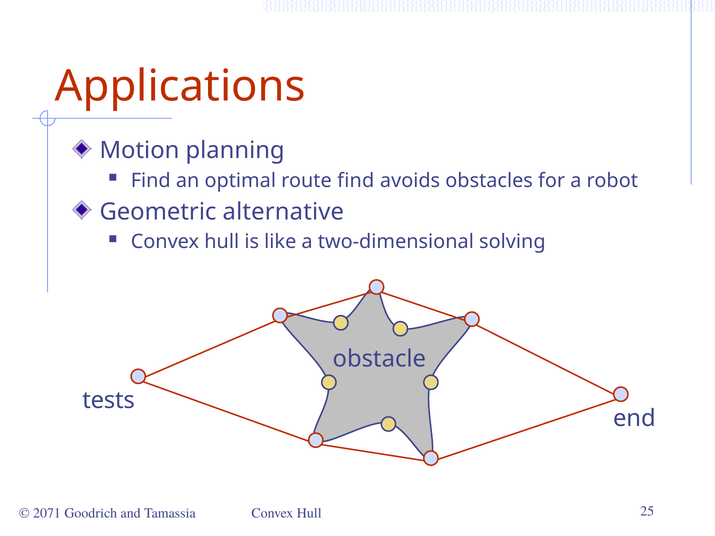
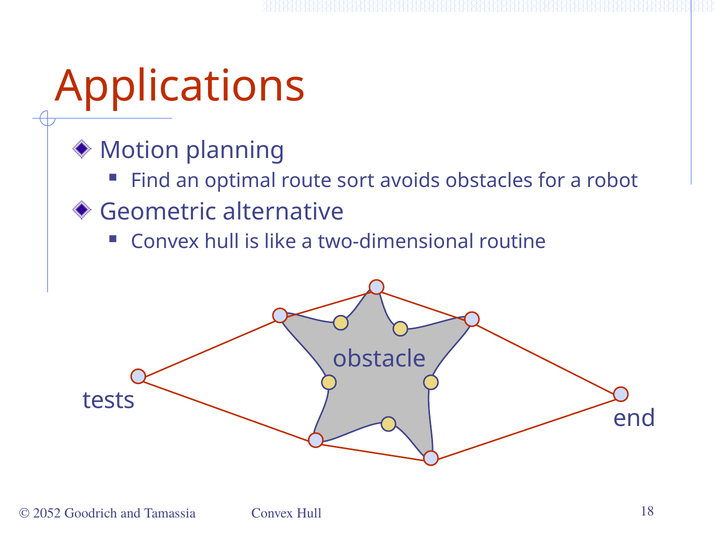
route find: find -> sort (356, 181)
solving: solving -> routine (512, 242)
2071: 2071 -> 2052 (47, 513)
25: 25 -> 18 (647, 511)
